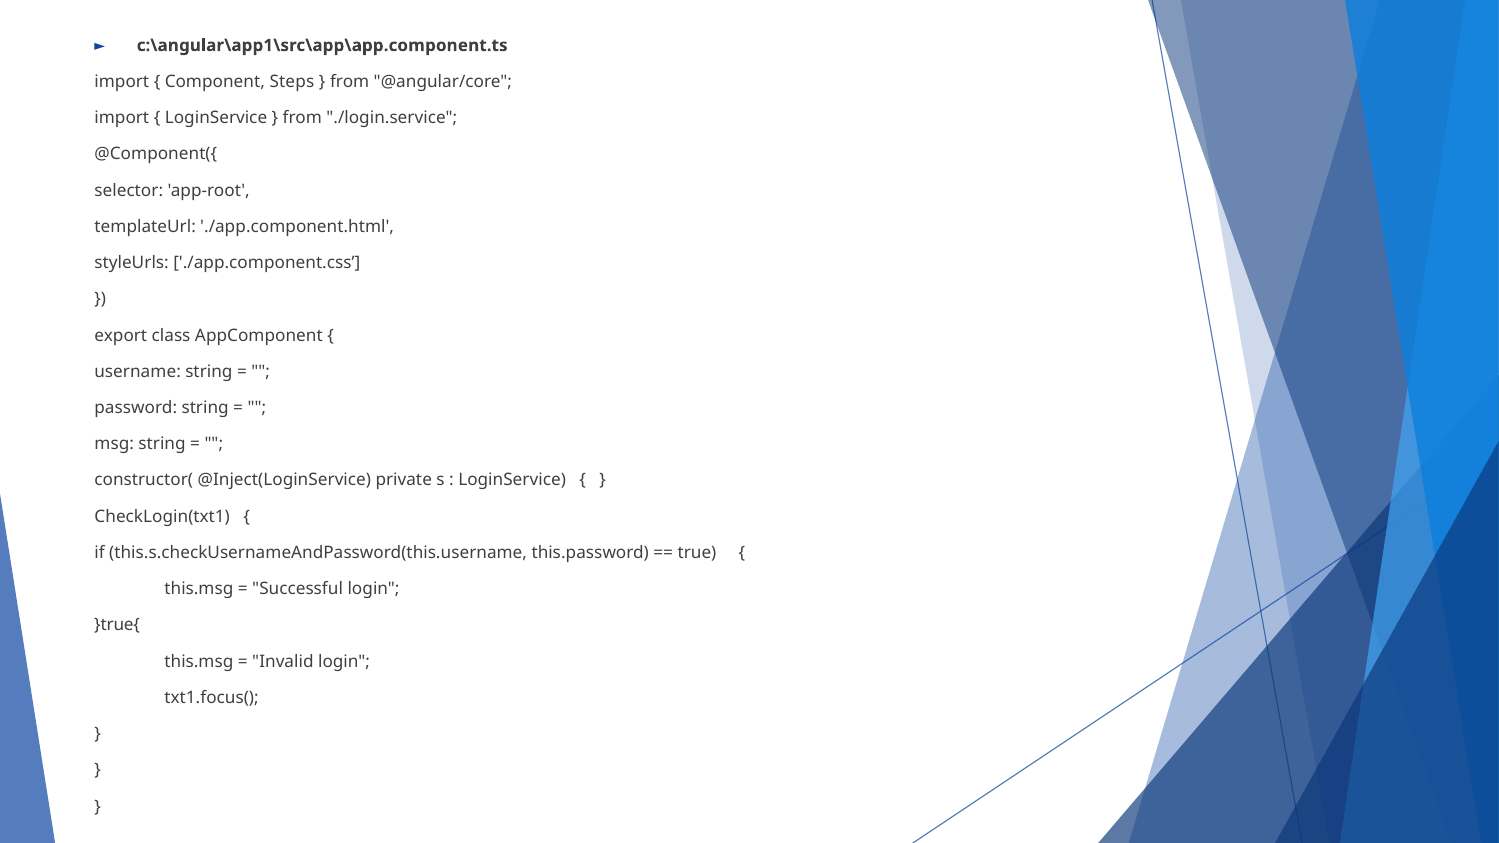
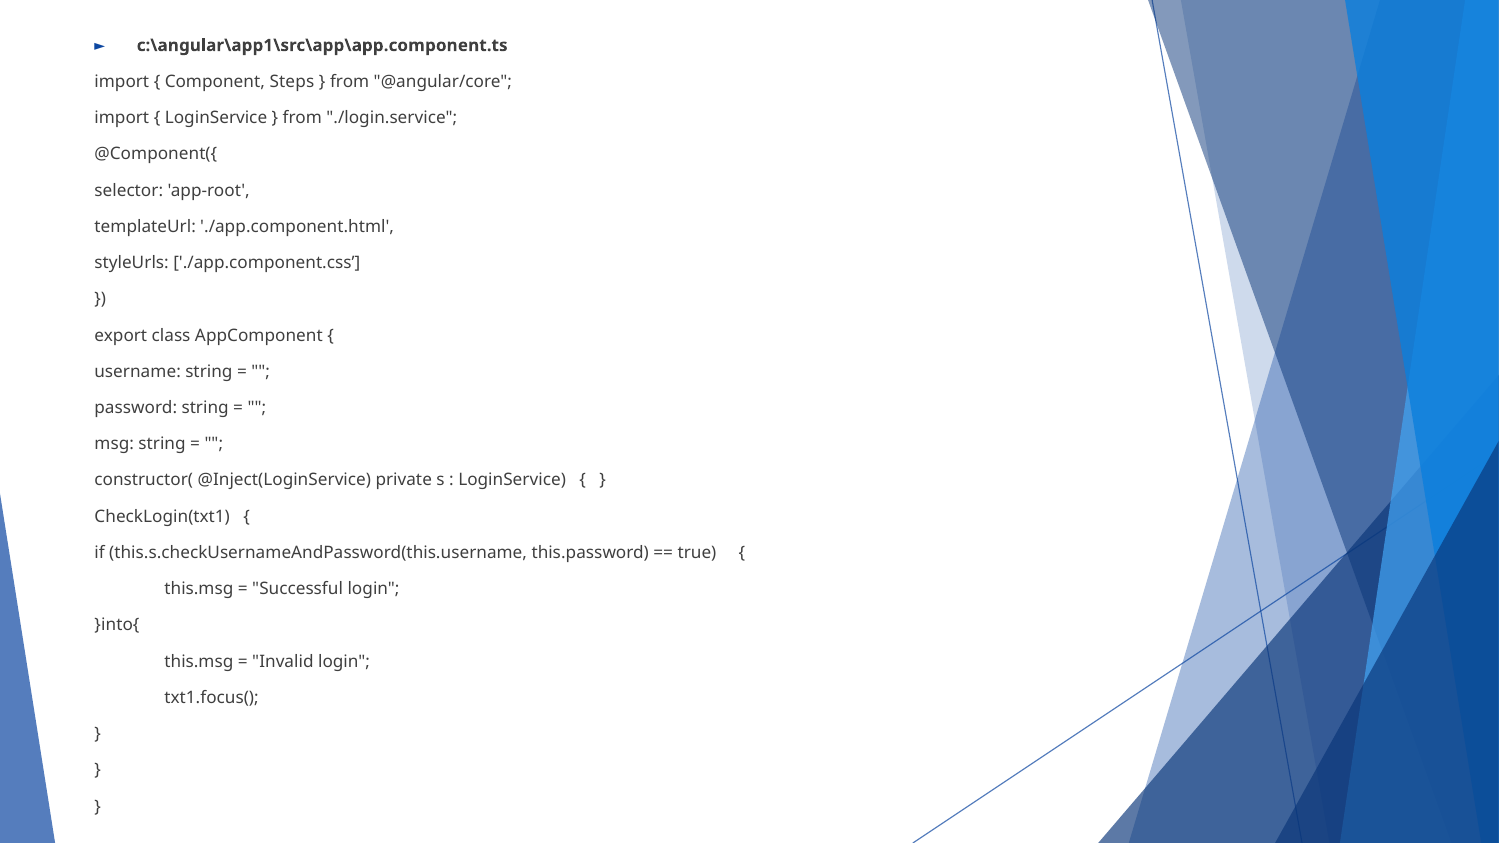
}true{: }true{ -> }into{ (117, 625)
